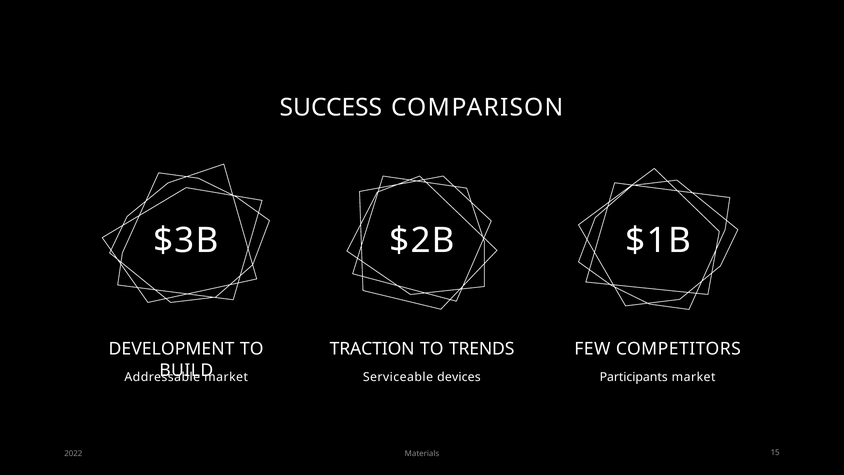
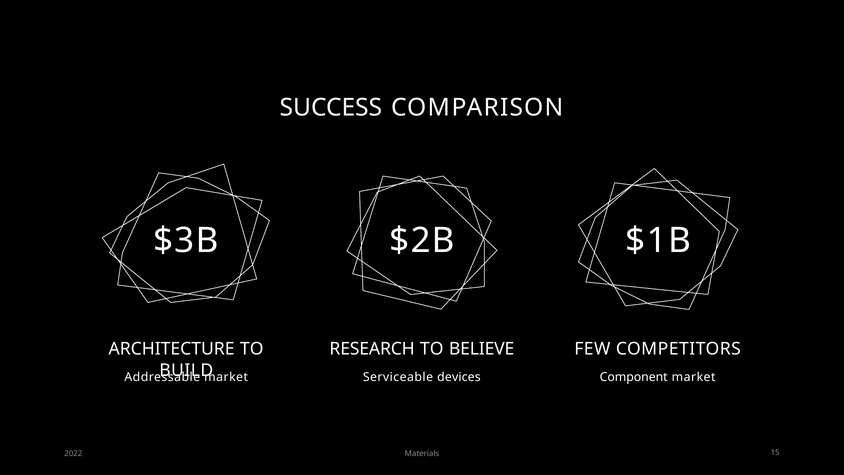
DEVELOPMENT: DEVELOPMENT -> ARCHITECTURE (172, 349)
TRACTION: TRACTION -> RESEARCH (372, 349)
TRENDS: TRENDS -> BELIEVE (482, 349)
Participants: Participants -> Component (634, 377)
